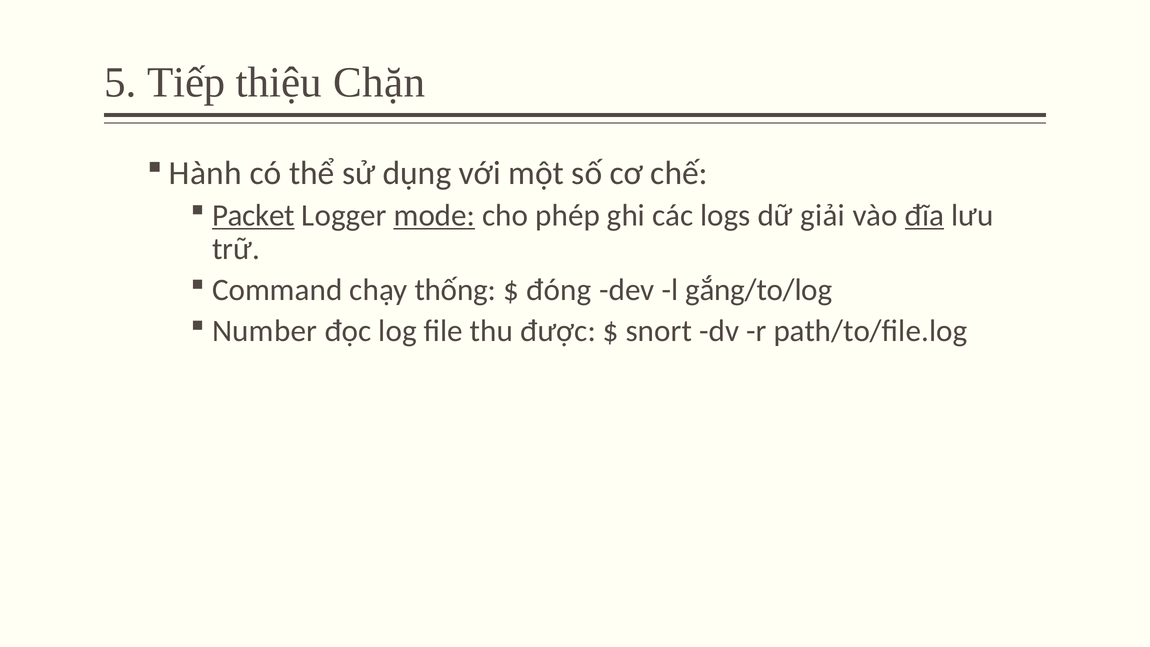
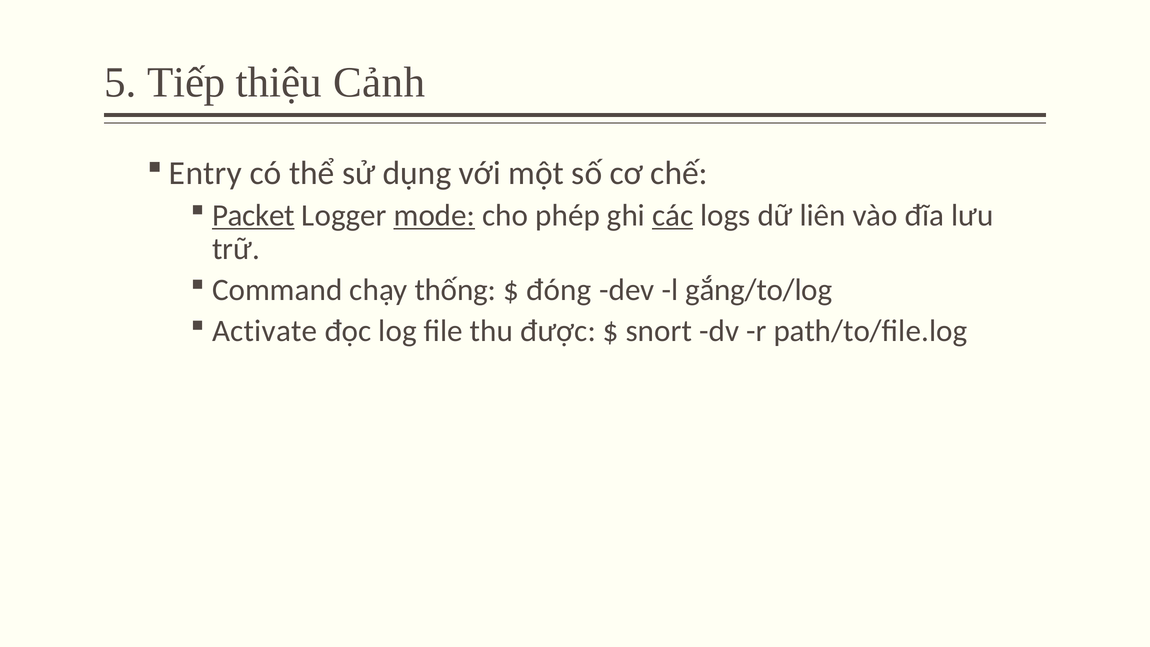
Chặn: Chặn -> Cảnh (379, 83)
Hành: Hành -> Entry (205, 173)
các underline: none -> present (673, 215)
giải: giải -> liên (823, 215)
đĩa underline: present -> none (924, 215)
Number: Number -> Activate (265, 331)
